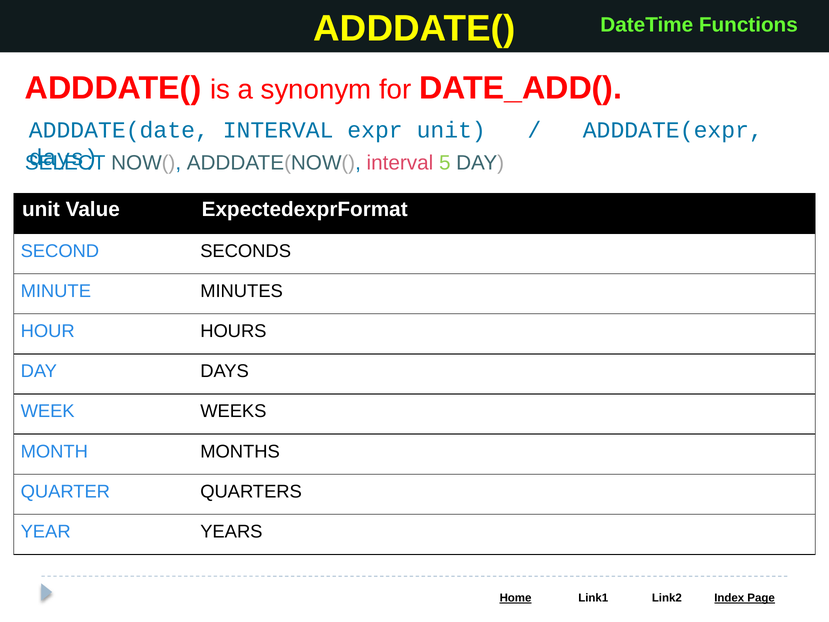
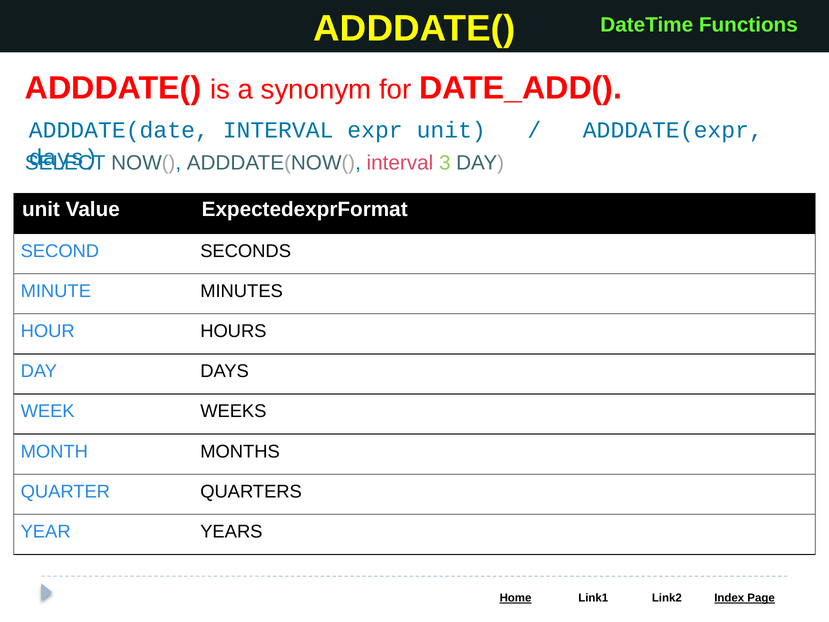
5: 5 -> 3 (445, 163)
